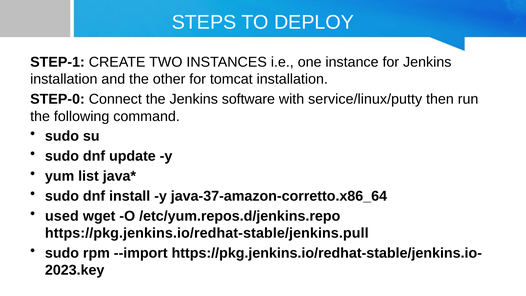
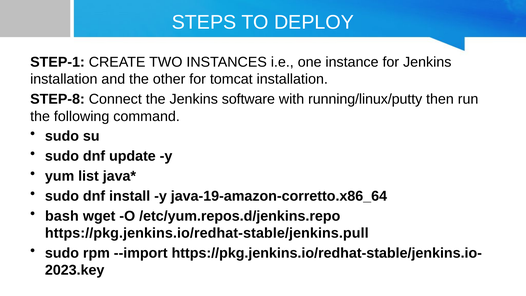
STEP-0: STEP-0 -> STEP-8 (57, 99)
service/linux/putty: service/linux/putty -> running/linux/putty (365, 99)
java-37-amazon-corretto.x86_64: java-37-amazon-corretto.x86_64 -> java-19-amazon-corretto.x86_64 (279, 196)
used: used -> bash (62, 216)
